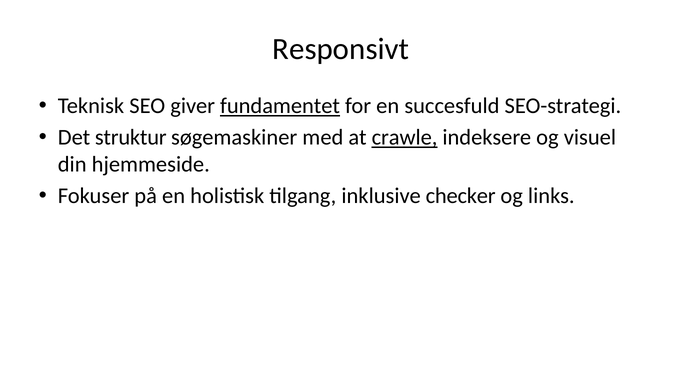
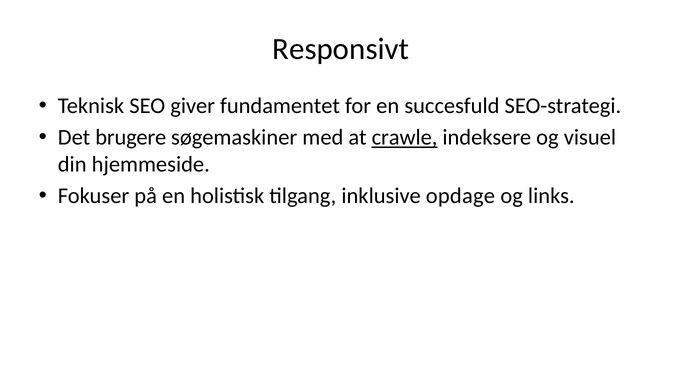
fundamentet underline: present -> none (280, 106)
struktur: struktur -> brugere (131, 138)
checker: checker -> opdage (460, 196)
